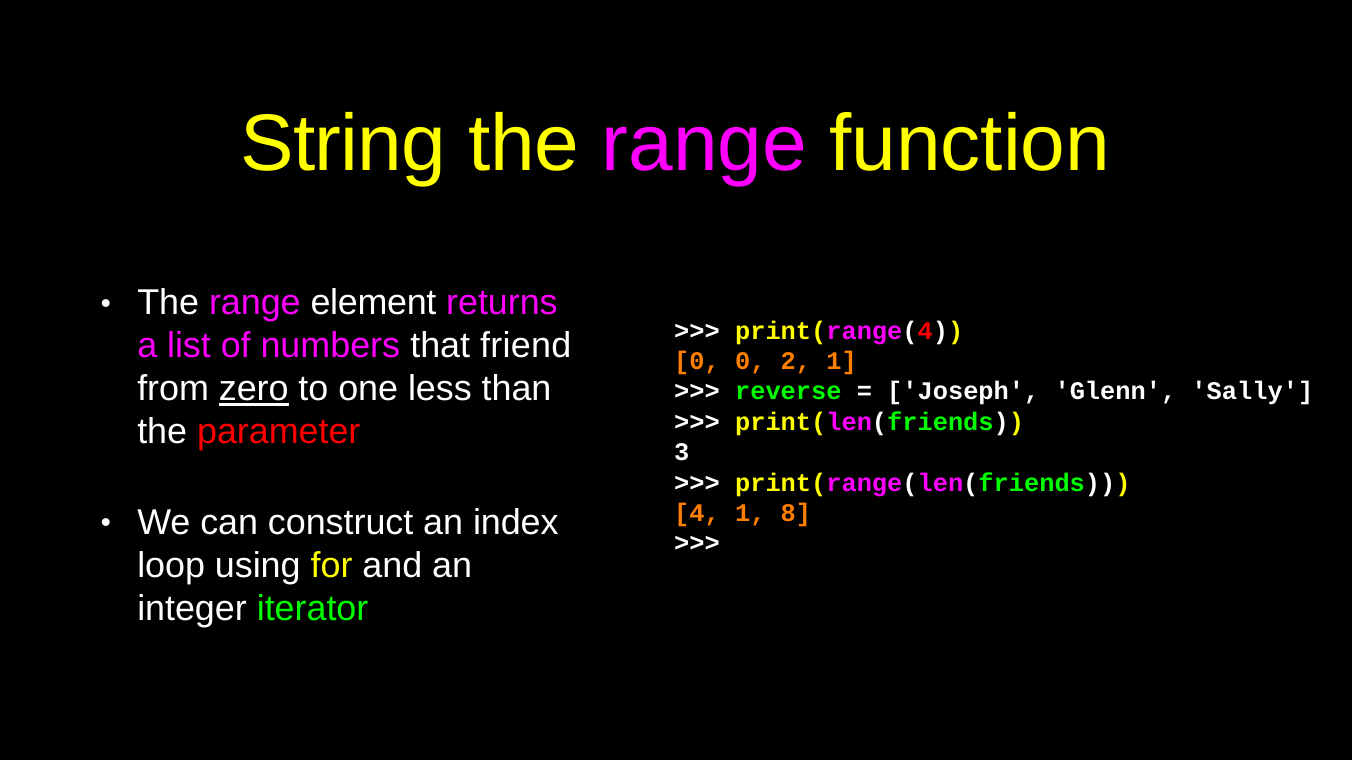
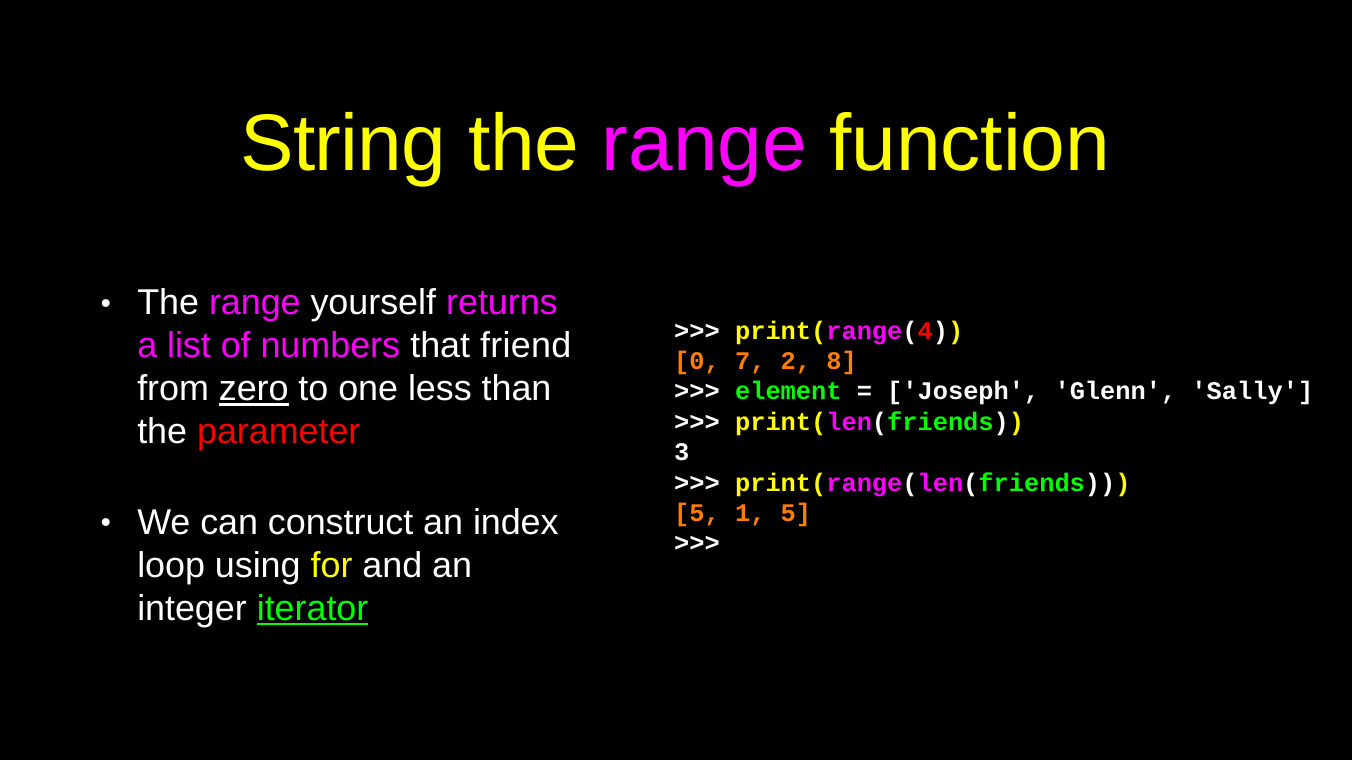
element: element -> yourself (373, 303)
0 0: 0 -> 7 (750, 361)
2 1: 1 -> 8 (842, 361)
reverse: reverse -> element (788, 392)
4: 4 -> 5 (697, 513)
1 8: 8 -> 5 (796, 513)
iterator underline: none -> present (313, 609)
